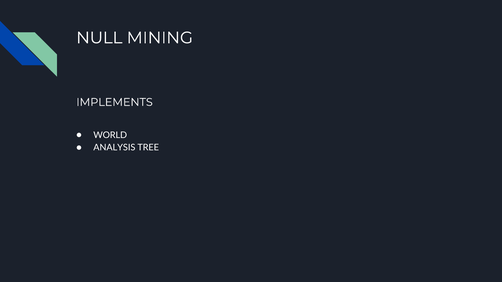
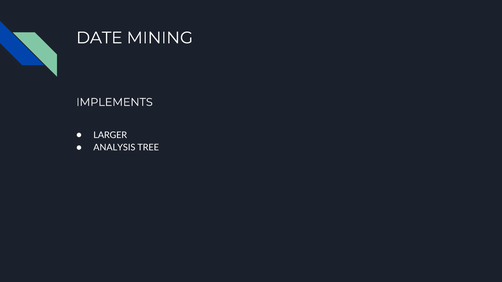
NULL: NULL -> DATE (99, 38)
WORLD: WORLD -> LARGER (110, 135)
